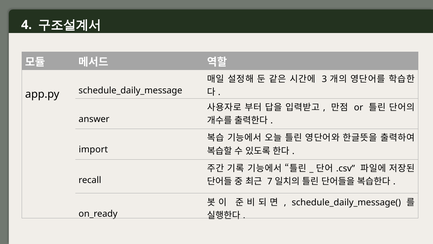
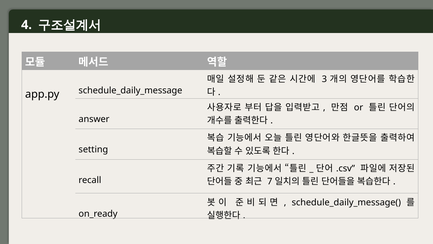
import: import -> setting (93, 149)
